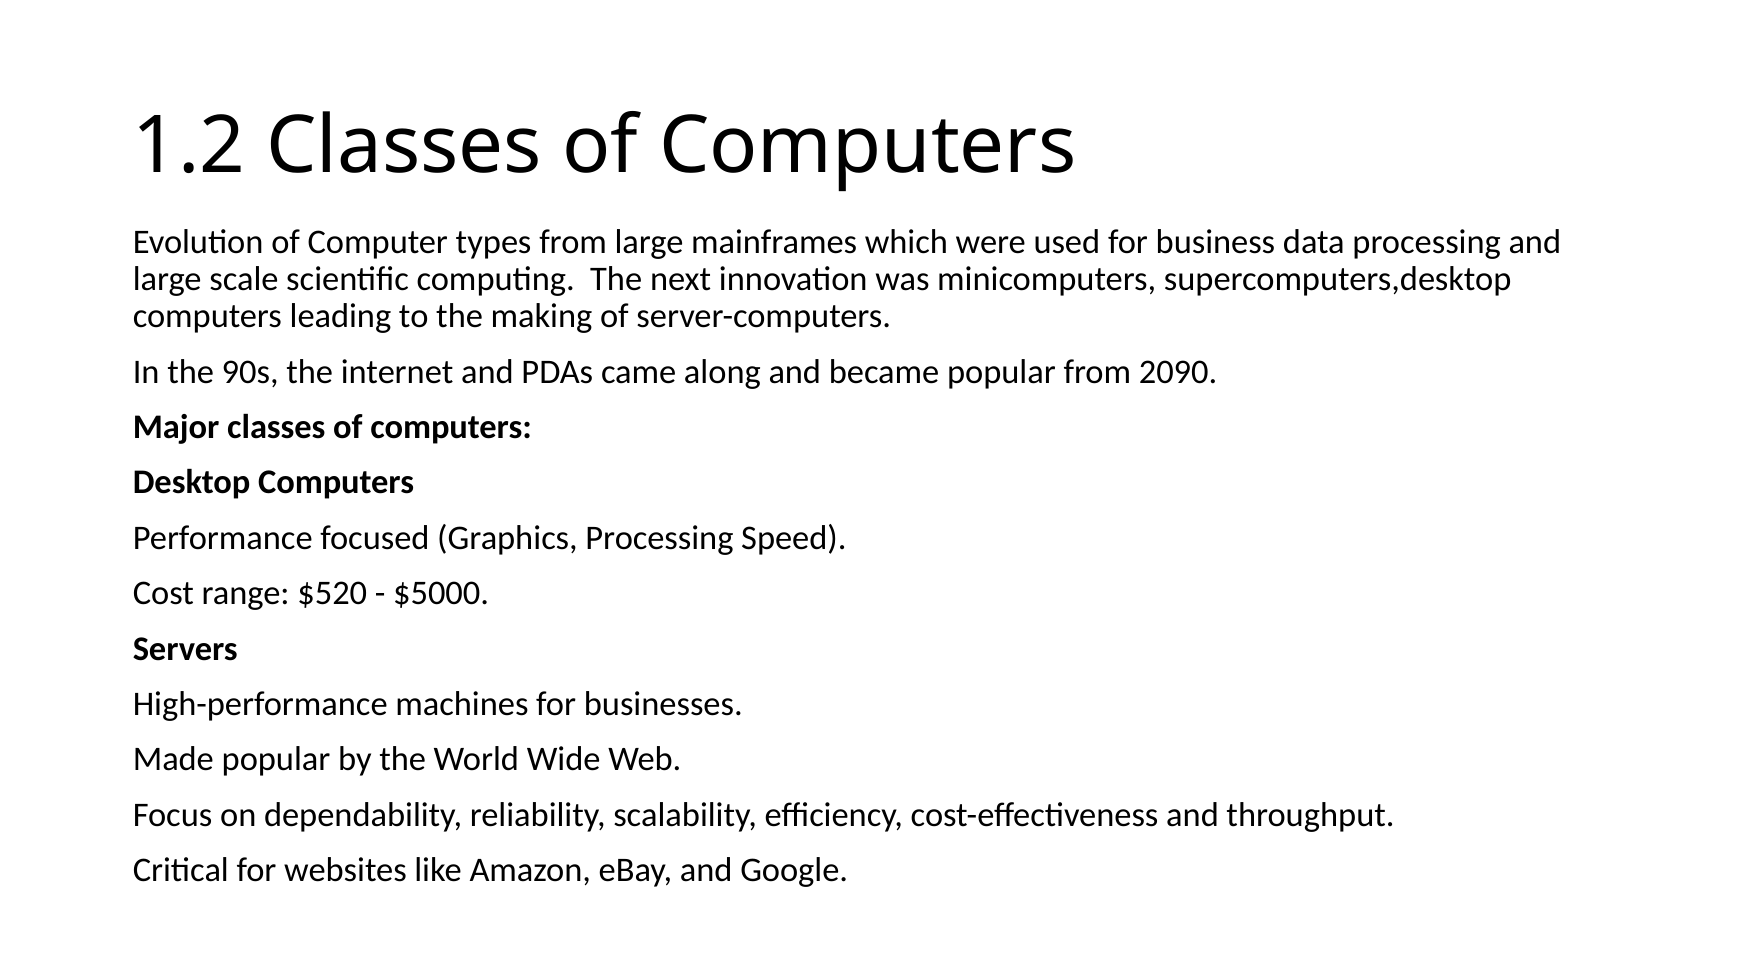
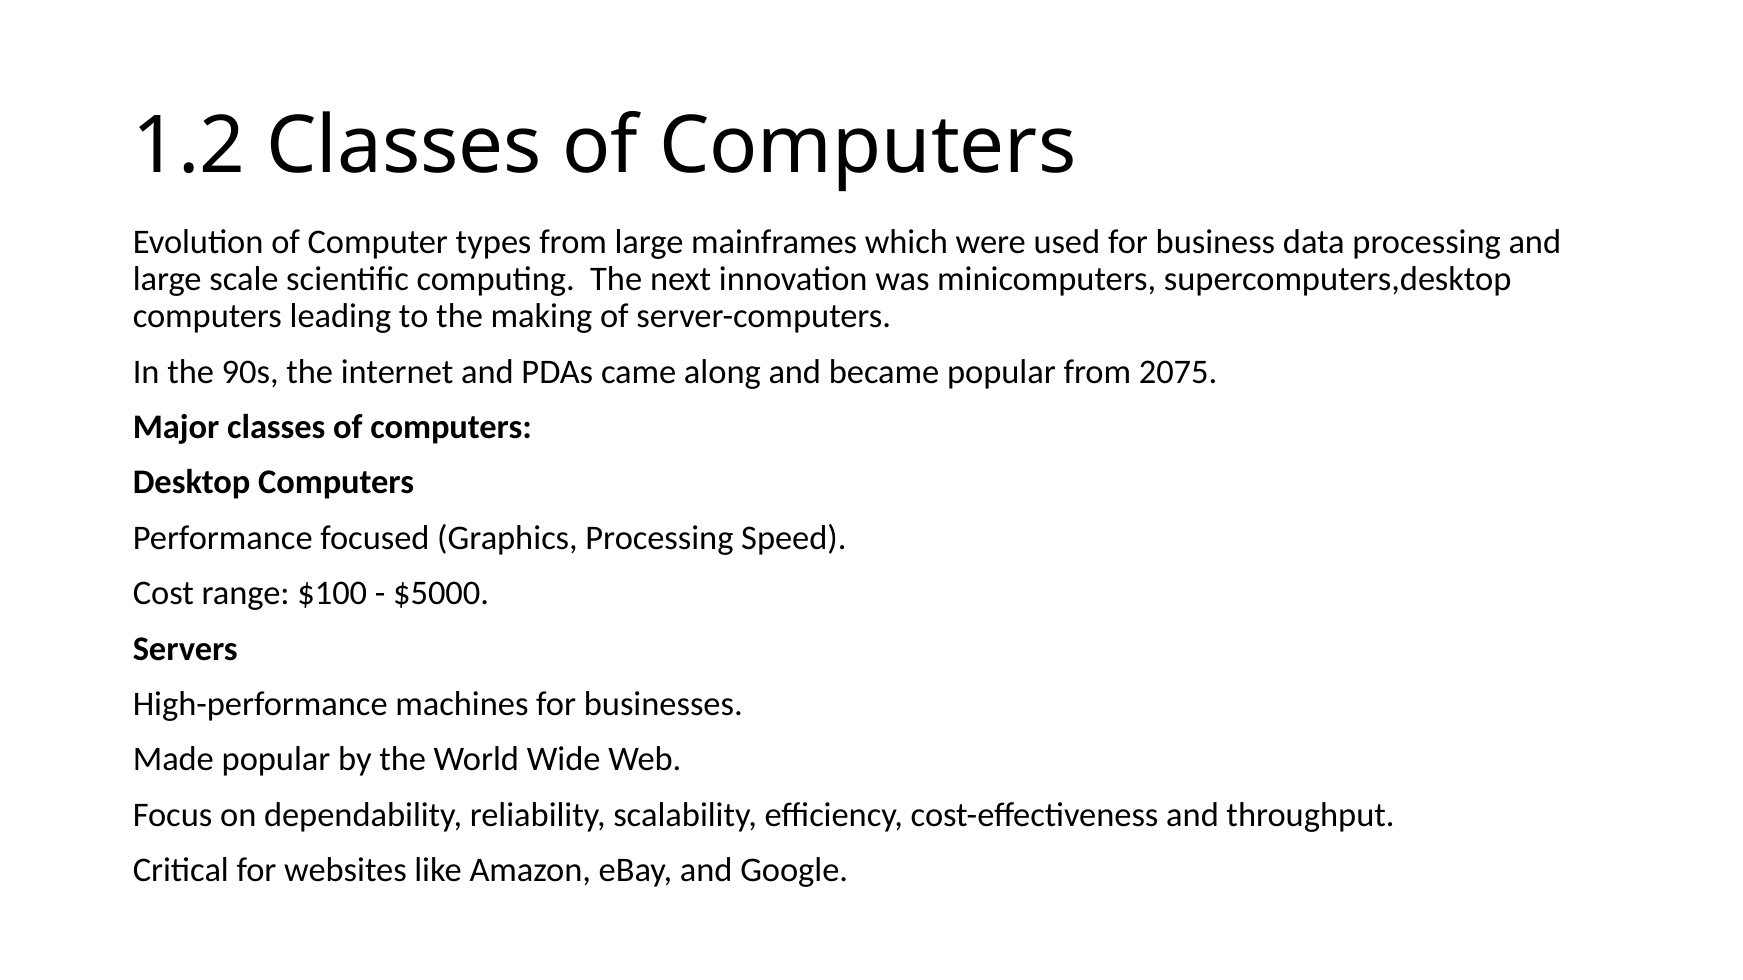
2090: 2090 -> 2075 (1178, 372)
$520: $520 -> $100 (332, 594)
